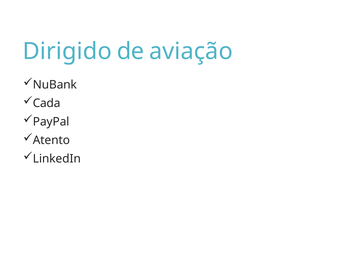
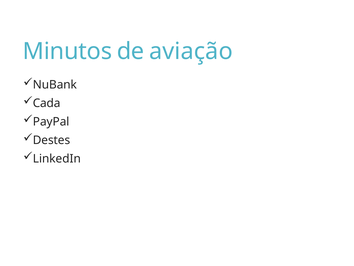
Dirigido: Dirigido -> Minutos (67, 51)
Atento: Atento -> Destes (52, 140)
